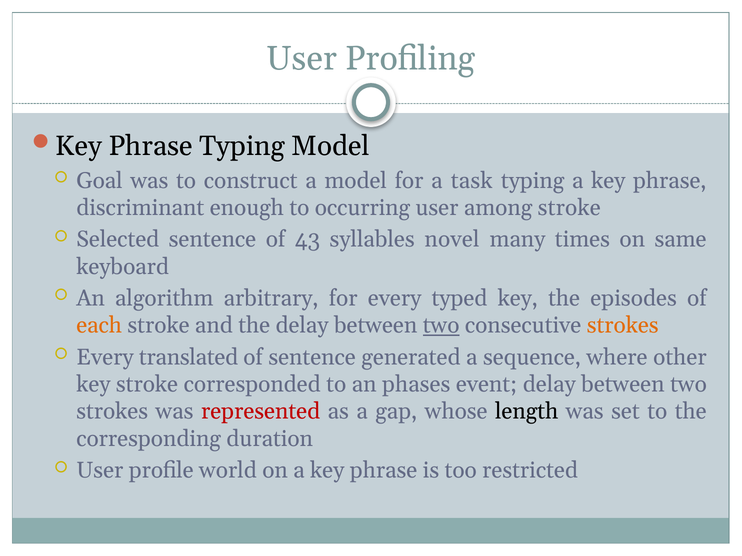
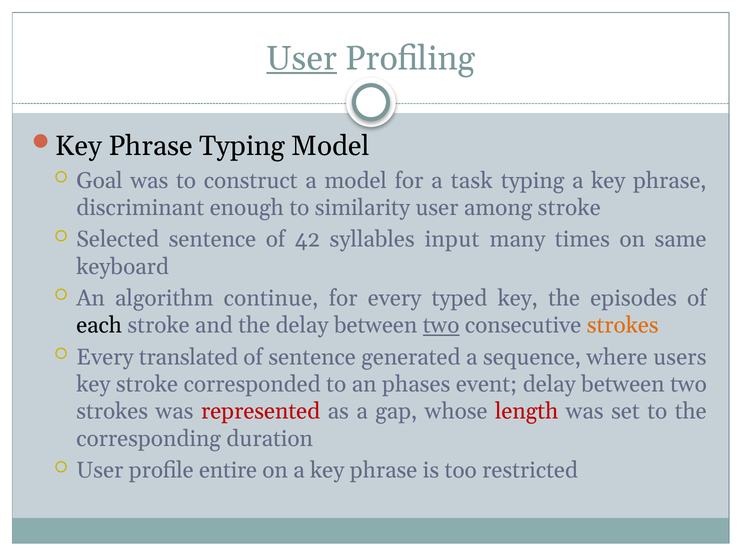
User underline: none -> present (302, 58)
occurring: occurring -> similarity (362, 208)
43: 43 -> 42 (307, 240)
novel: novel -> input (452, 240)
arbitrary: arbitrary -> continue (271, 299)
each colour: orange -> black (99, 326)
other: other -> users (680, 357)
length colour: black -> red (527, 412)
world: world -> entire (228, 471)
